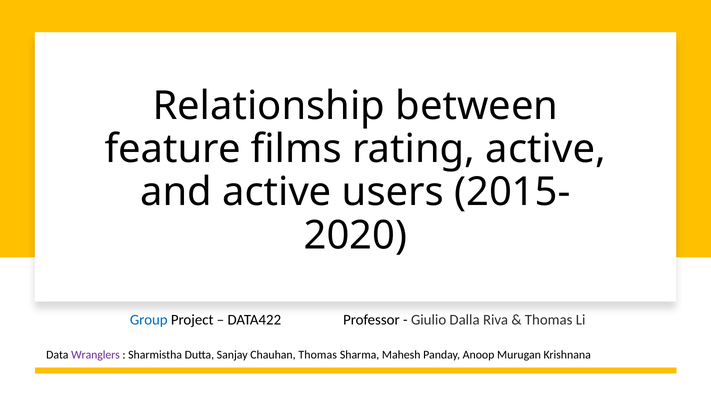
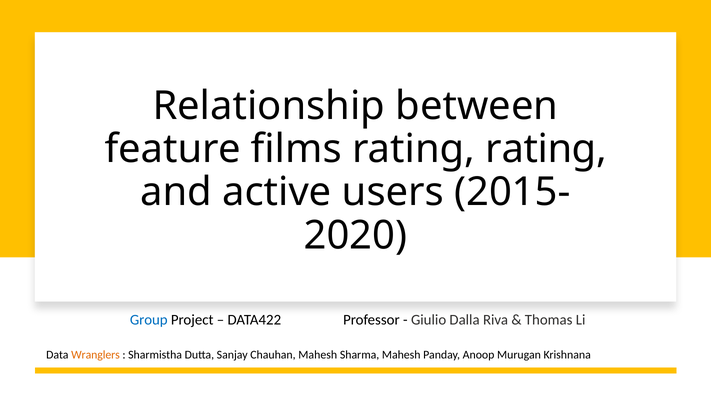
rating active: active -> rating (546, 149)
Wranglers colour: purple -> orange (96, 355)
Chauhan Thomas: Thomas -> Mahesh (318, 355)
